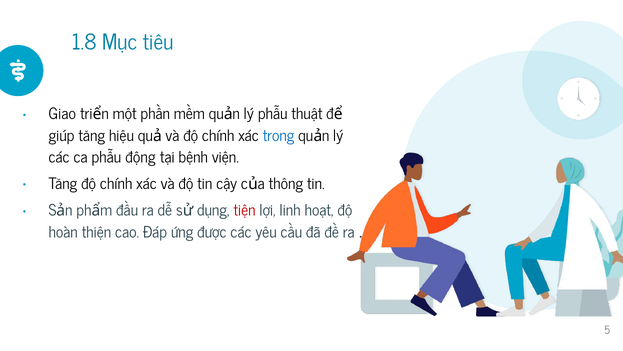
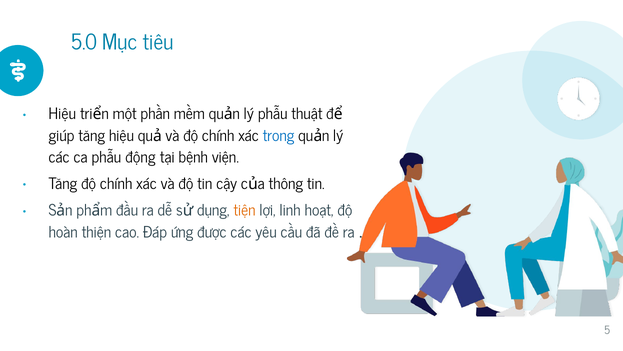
1.8: 1.8 -> 5.0 (84, 43)
Giao: Giao -> Hiệu (62, 114)
tiện colour: red -> orange (245, 211)
